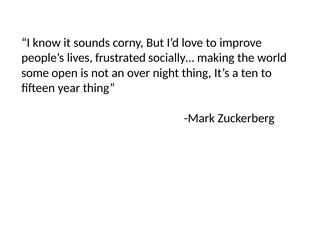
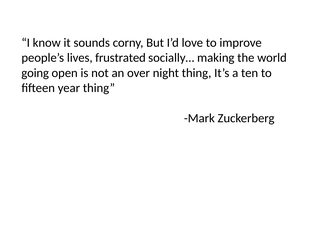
some: some -> going (35, 73)
